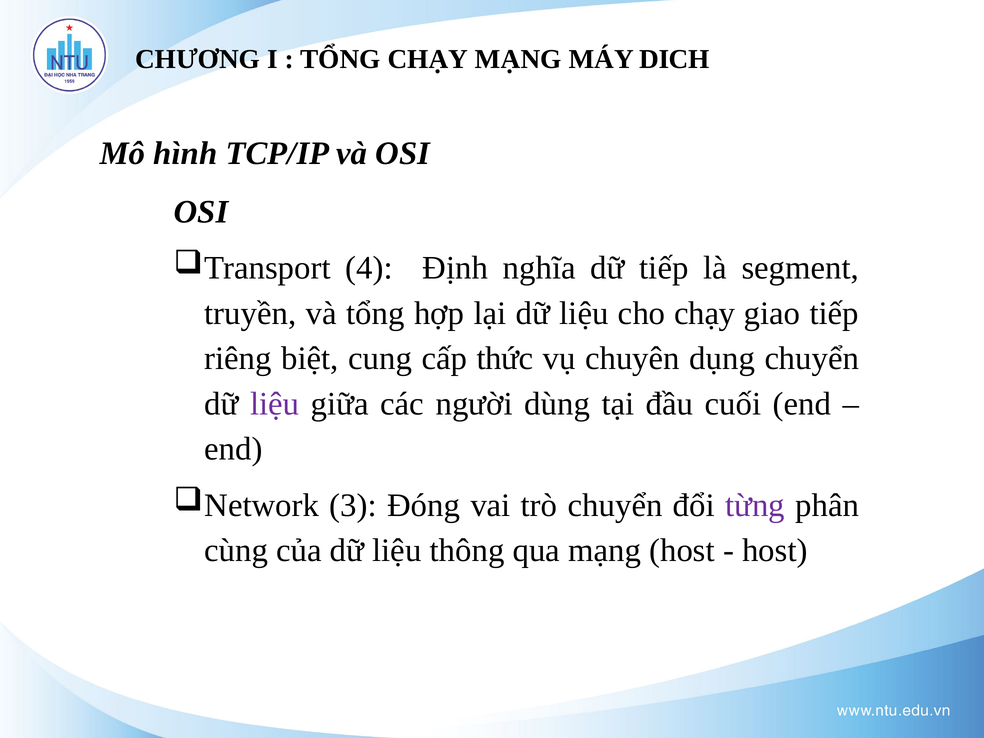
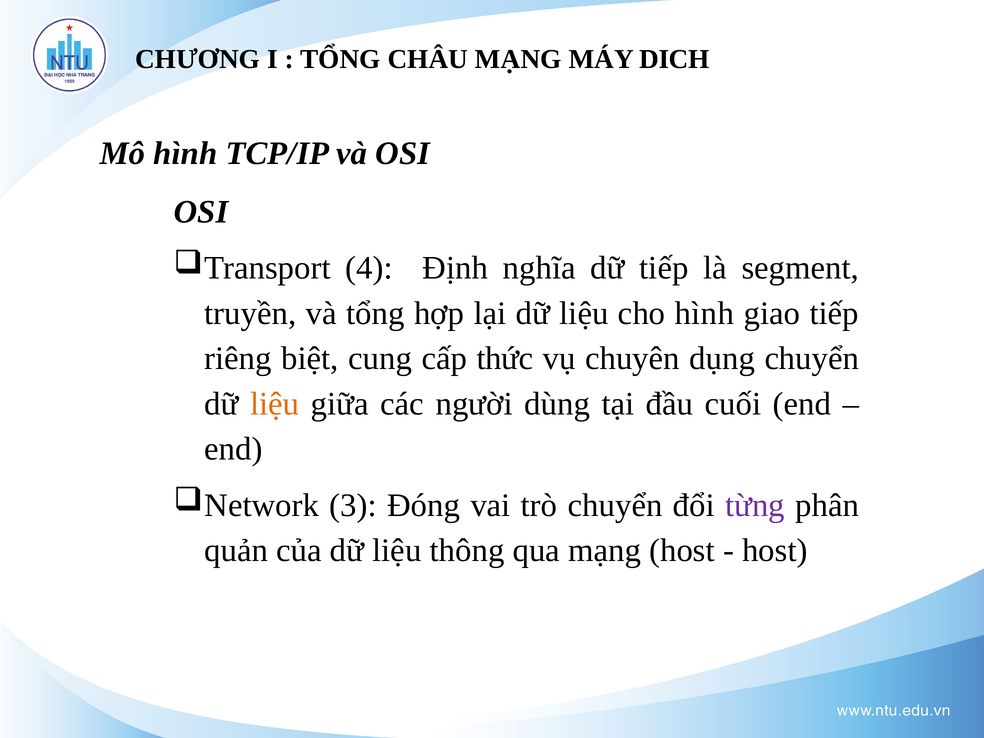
TỔNG CHẠY: CHẠY -> CHÂU (428, 59)
cho chạy: chạy -> hình (704, 313)
liệu colour: purple -> orange (275, 404)
cùng: cùng -> quản (236, 551)
